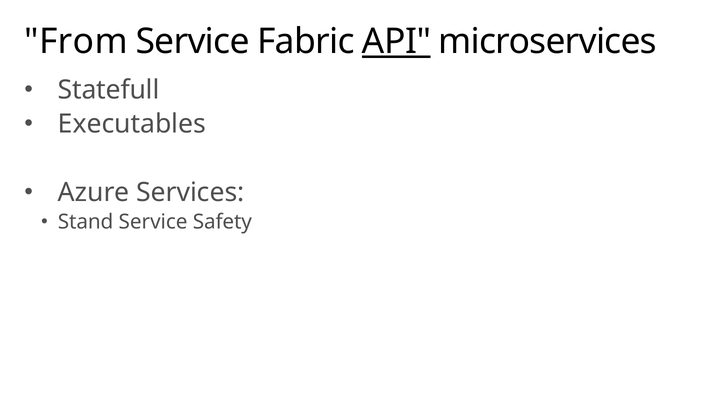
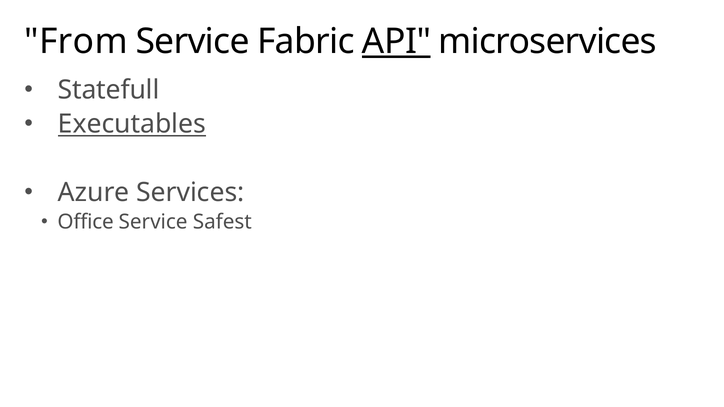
Executables underline: none -> present (132, 124)
Stand: Stand -> Office (86, 222)
Safety: Safety -> Safest (222, 222)
